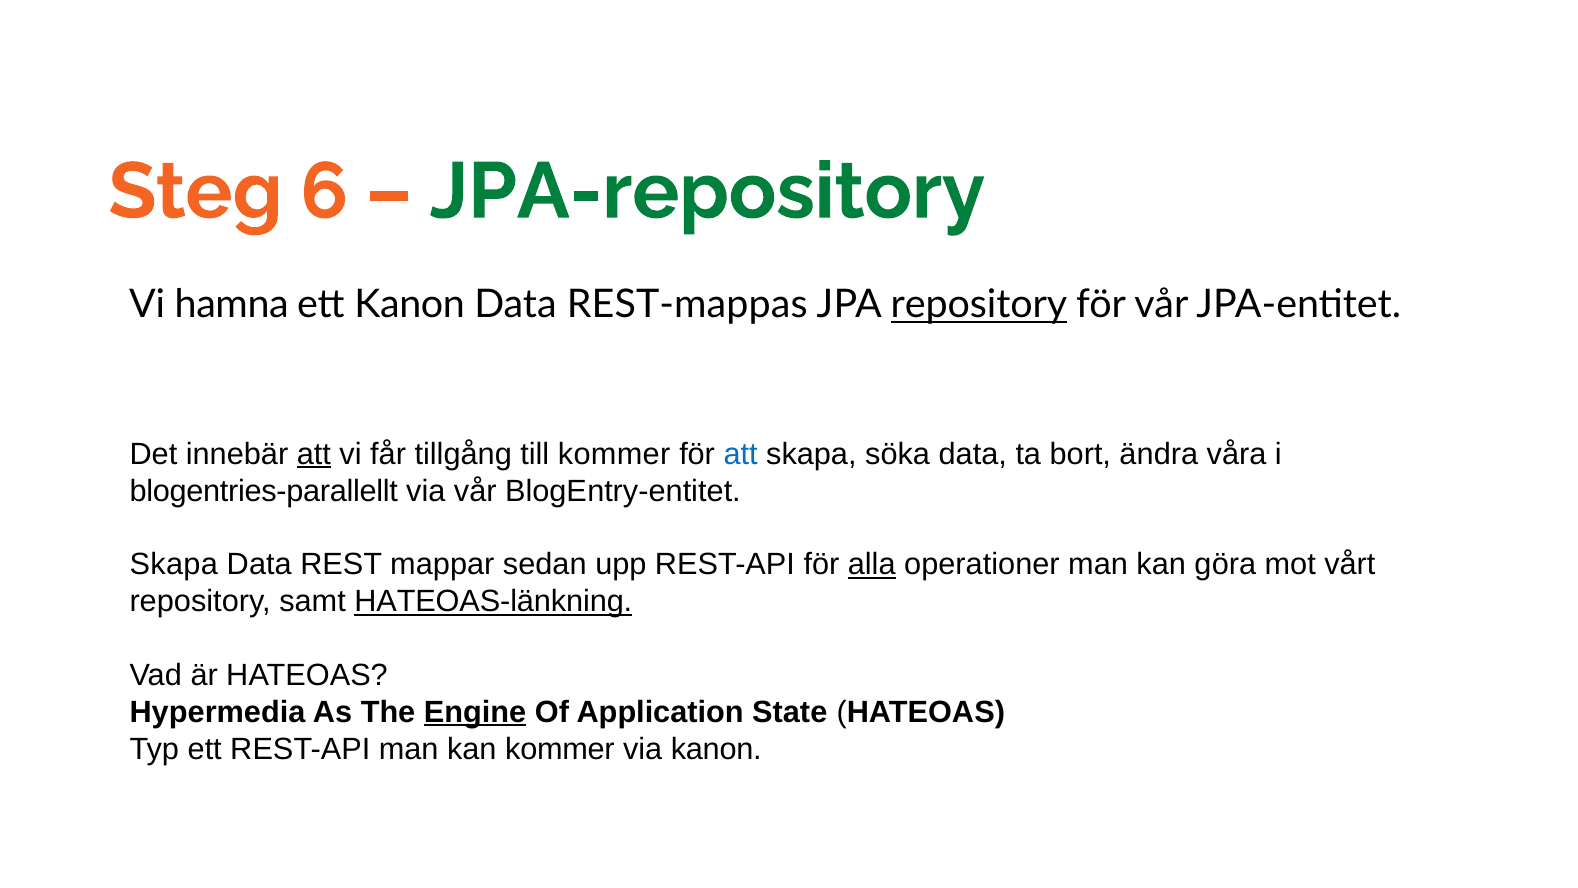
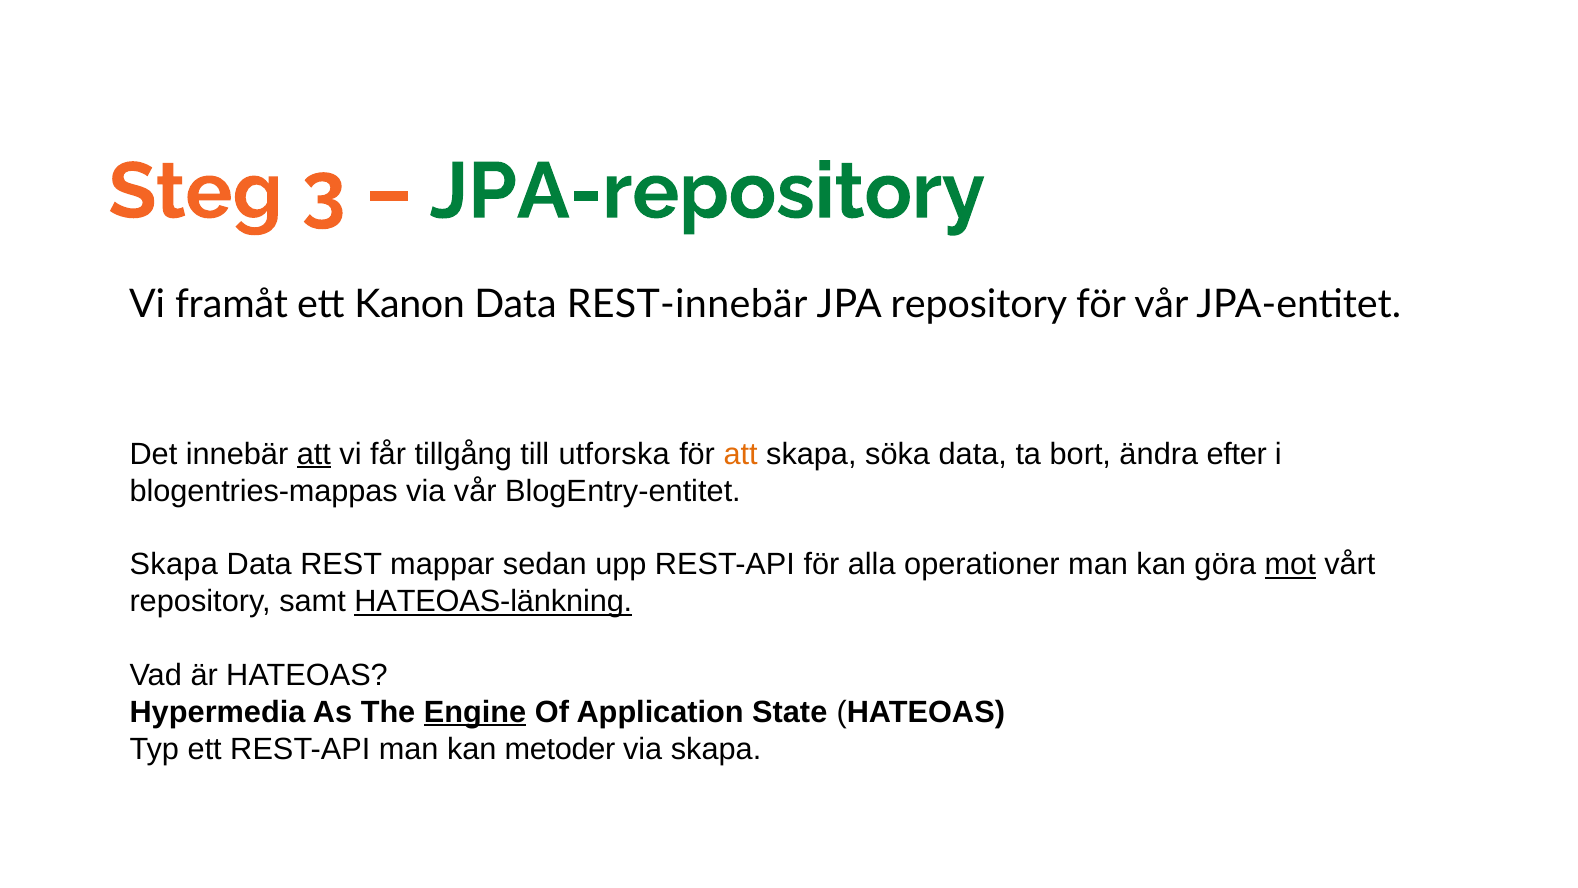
6: 6 -> 3 (324, 192)
hamna: hamna -> framåt (232, 305)
REST-mappas: REST-mappas -> REST-innebär (687, 305)
repository underline: present -> none (979, 305)
till kommer: kommer -> utforska (614, 454)
att colour: blue -> orange (741, 454)
våra: våra -> efter (1237, 454)
blogentries-parallellt: blogentries-parallellt -> blogentries-mappas (264, 491)
alla underline: present -> none (872, 564)
mot underline: none -> present (1290, 564)
kan kommer: kommer -> metoder (560, 749)
via kanon: kanon -> skapa (716, 749)
